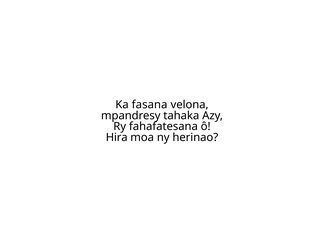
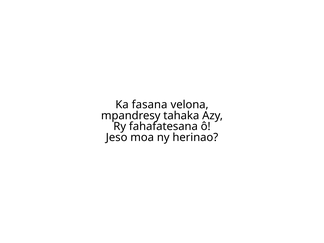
Hira: Hira -> Jeso (117, 137)
